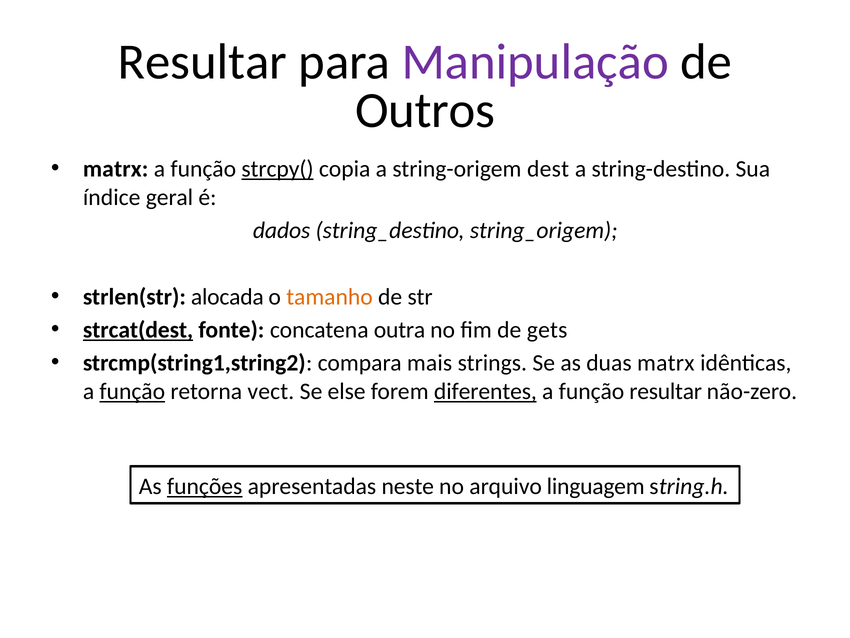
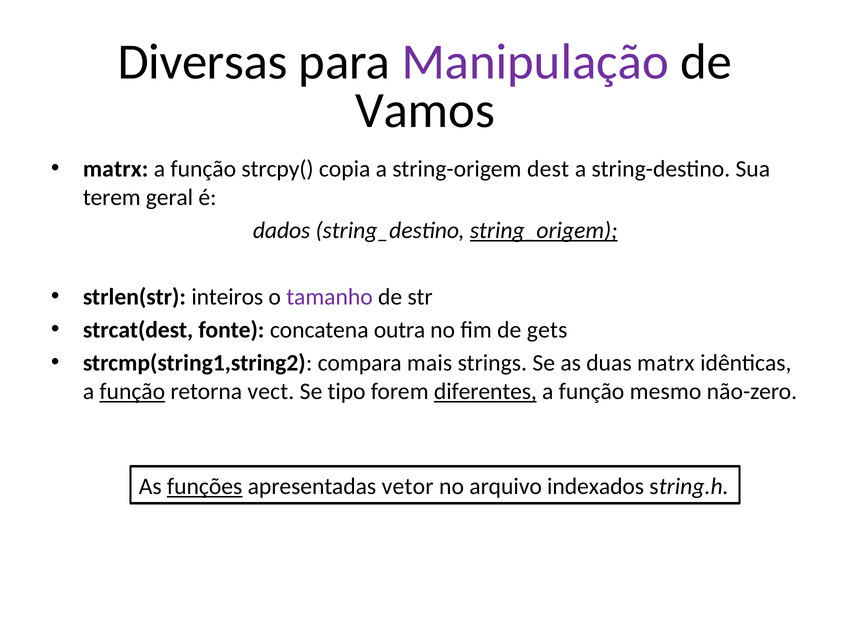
Resultar: Resultar -> Diversas (203, 62)
Outros: Outros -> Vamos (425, 111)
strcpy( underline: present -> none (278, 169)
índice: índice -> terem (112, 197)
string_origem underline: none -> present (544, 230)
alocada: alocada -> inteiros (227, 297)
tamanho colour: orange -> purple (329, 297)
strcat(dest underline: present -> none (138, 330)
else: else -> tipo (347, 391)
função resultar: resultar -> mesmo (665, 391)
neste: neste -> vetor (408, 486)
linguagem: linguagem -> indexados (596, 486)
